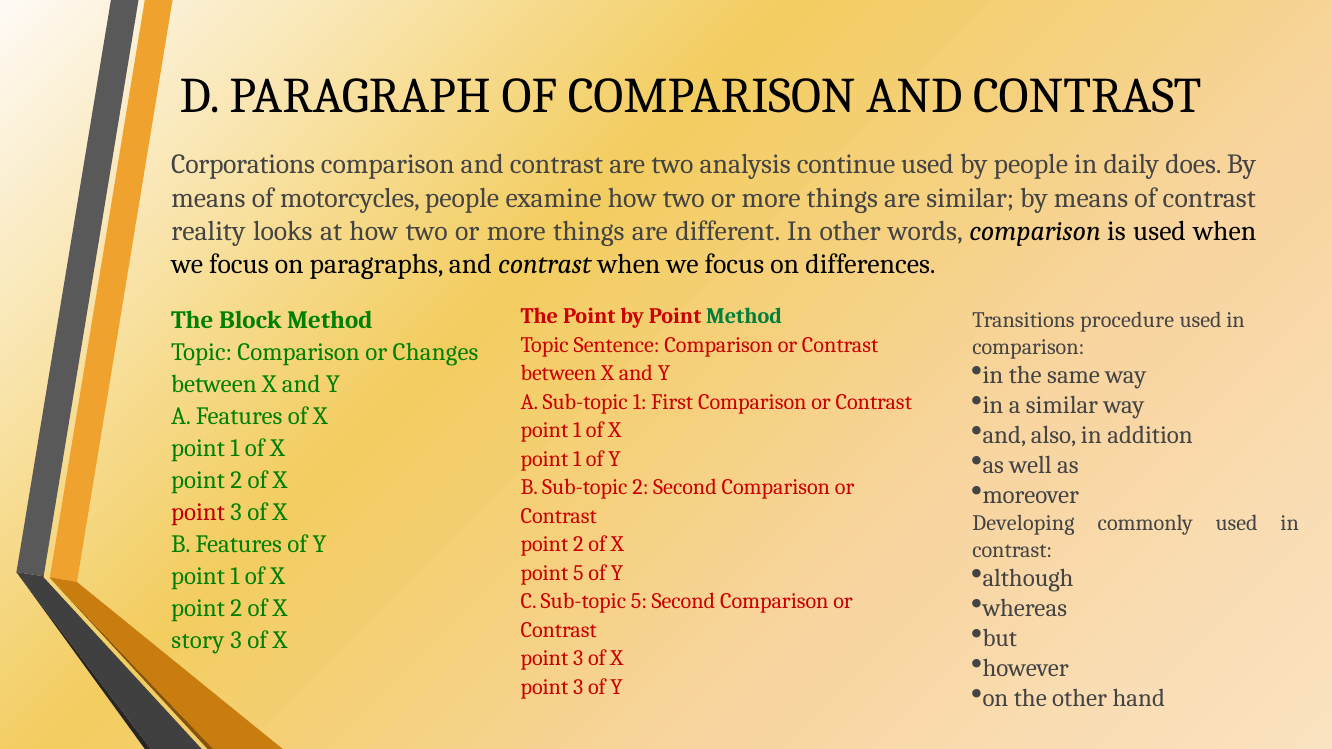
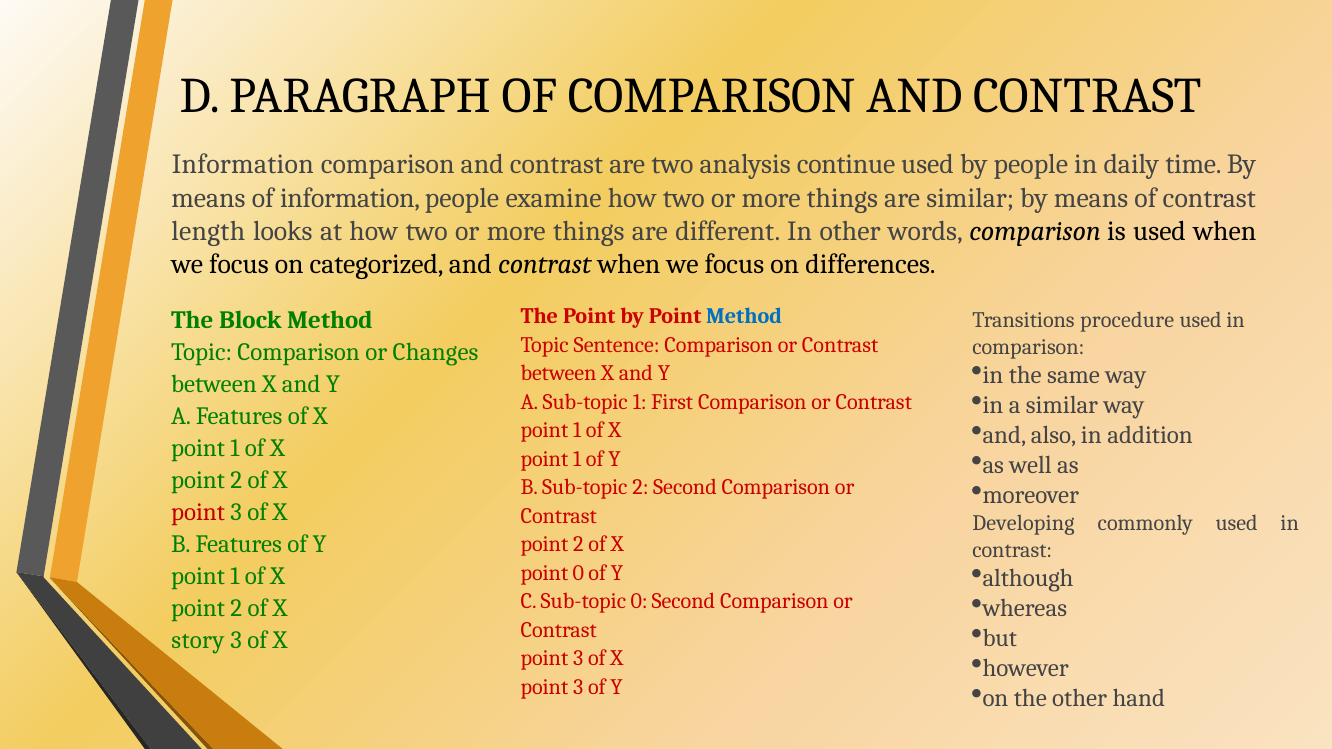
Corporations: Corporations -> Information (243, 165)
does: does -> time (1193, 165)
of motorcycles: motorcycles -> information (350, 198)
reality: reality -> length (208, 231)
paragraphs: paragraphs -> categorized (377, 265)
Method colour: green -> blue (744, 317)
point 5: 5 -> 0 (578, 573)
Sub-topic 5: 5 -> 0 (639, 602)
